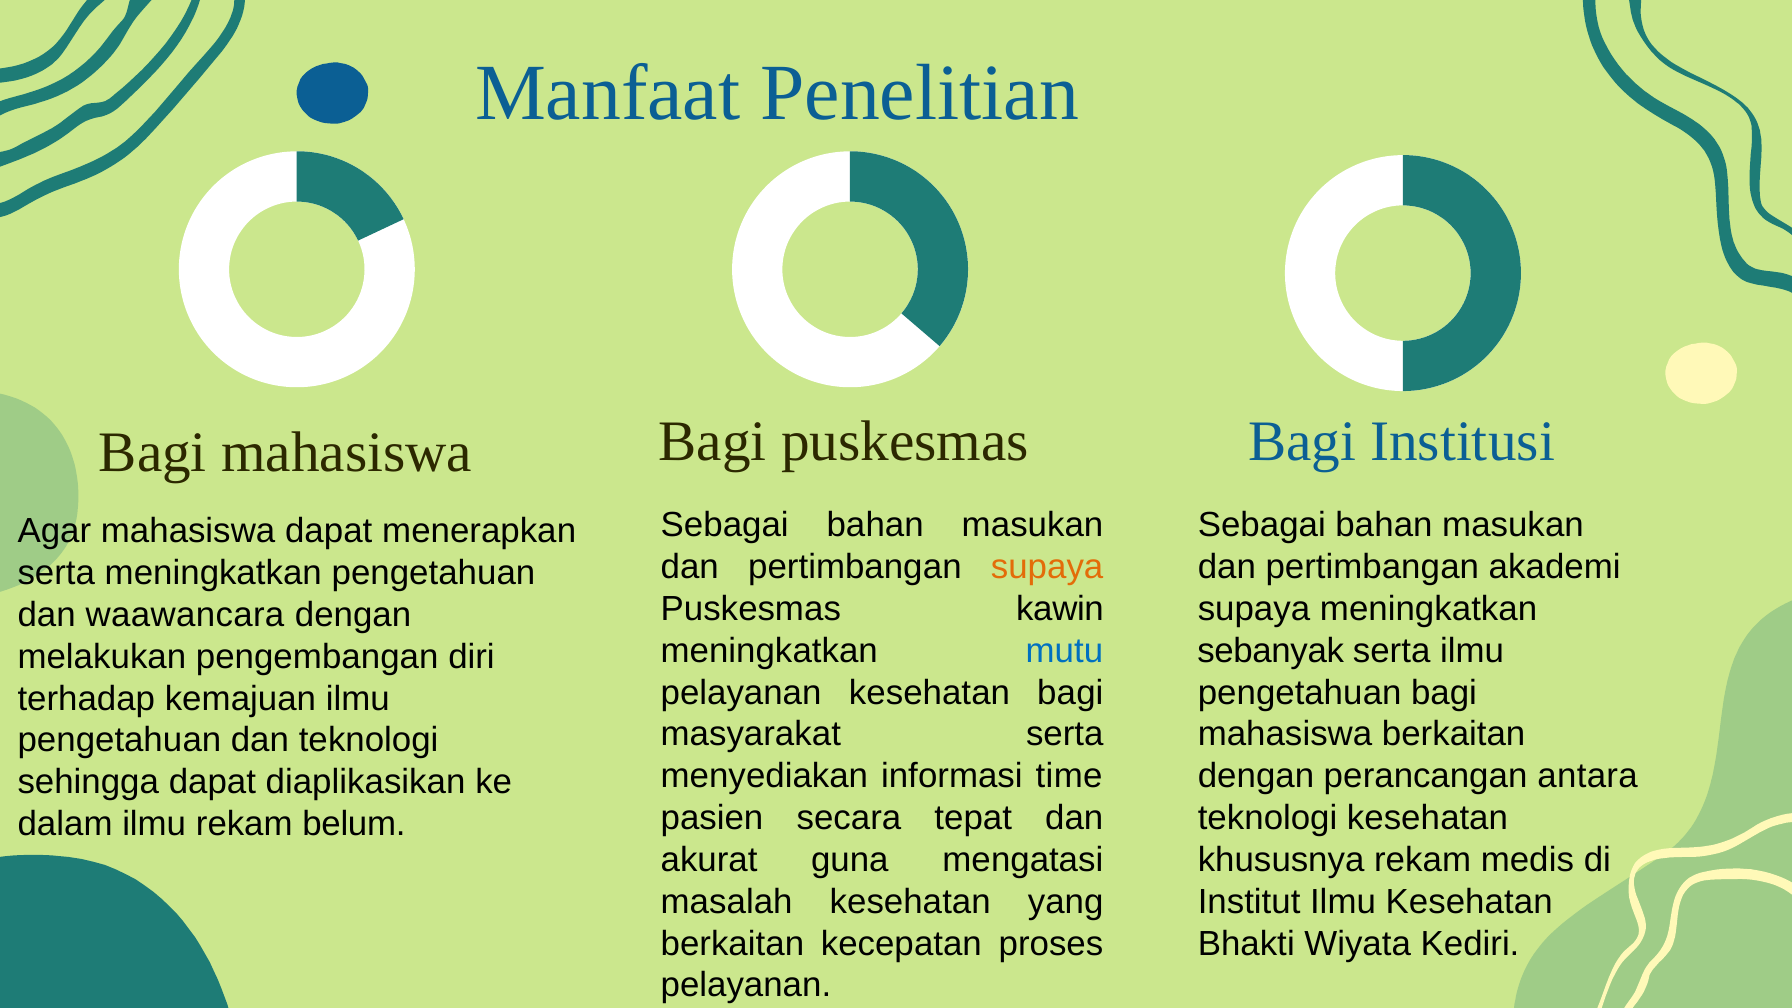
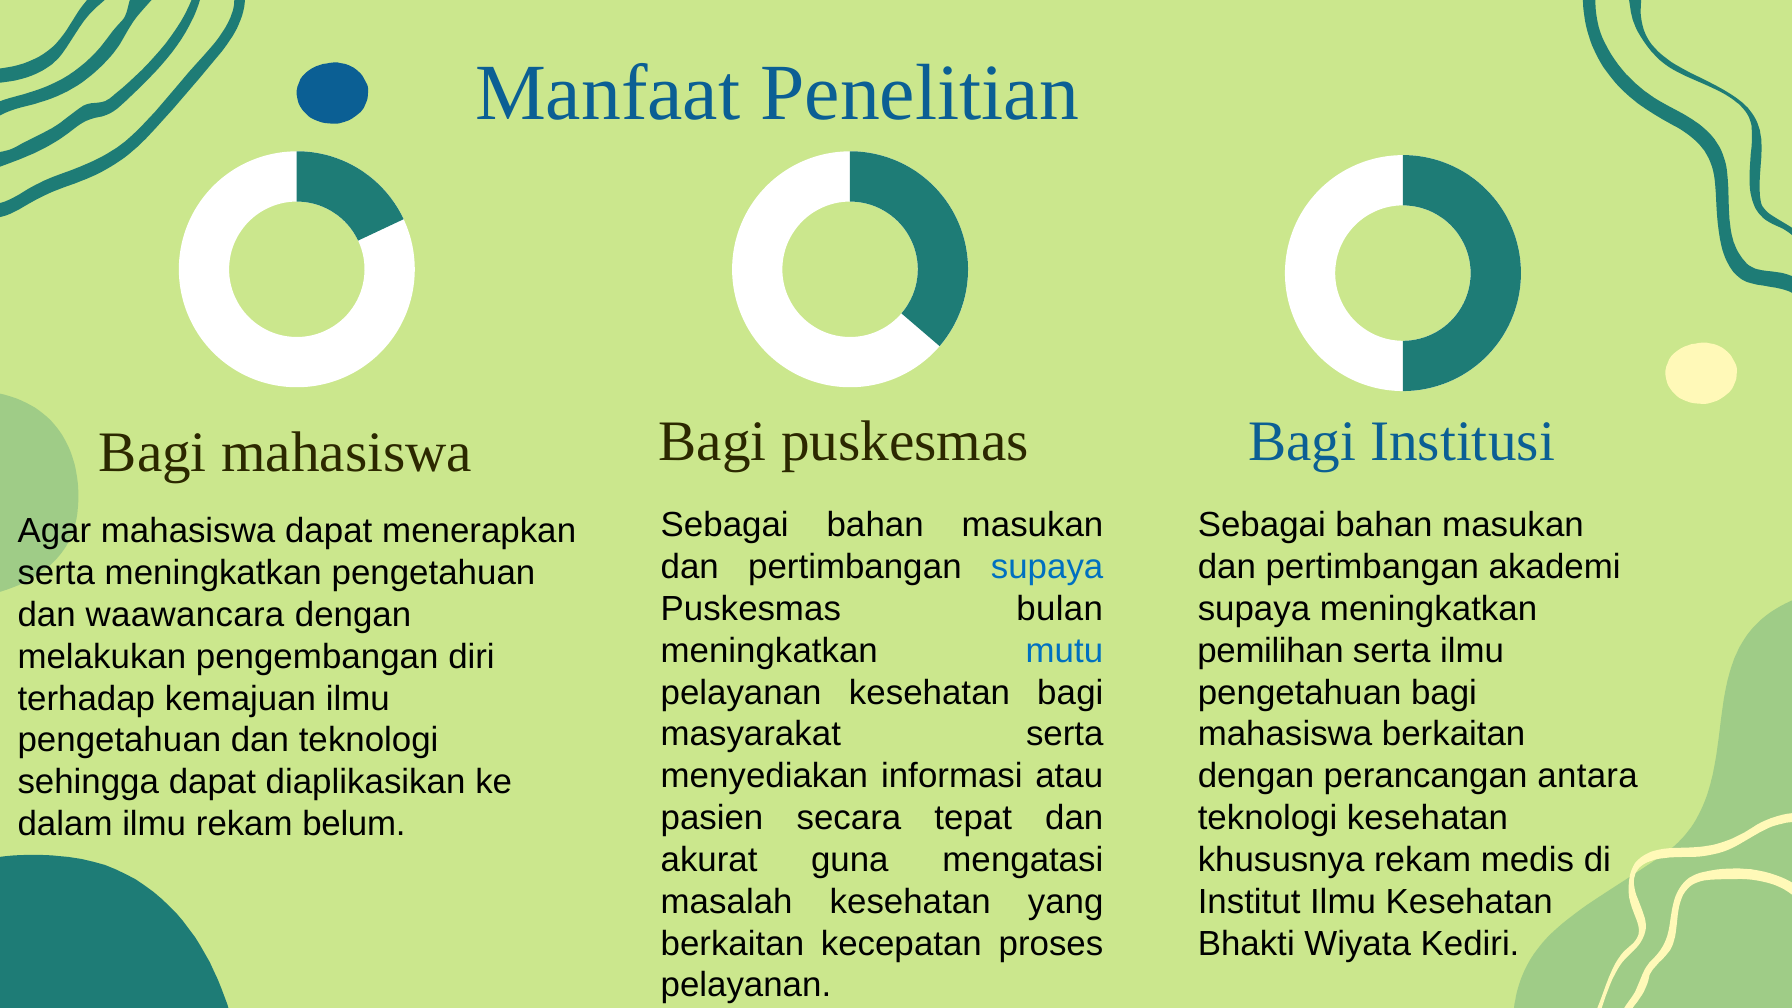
supaya colour: orange -> blue (1047, 567)
kawin: kawin -> bulan (1060, 609)
sebanyak: sebanyak -> pemilihan (1271, 651)
time: time -> atau (1069, 776)
